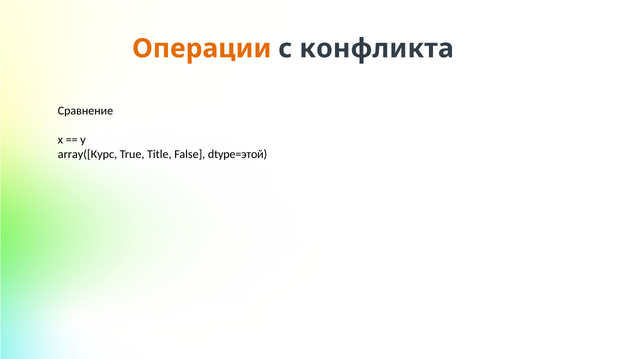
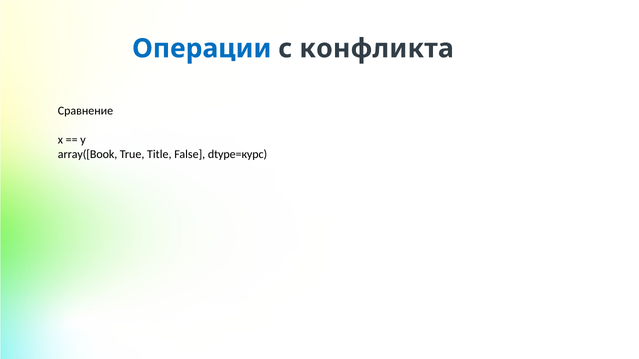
Операции colour: orange -> blue (202, 49)
array([Курс: array([Курс -> array([Book (88, 154)
dtype=этой: dtype=этой -> dtype=курс (238, 154)
